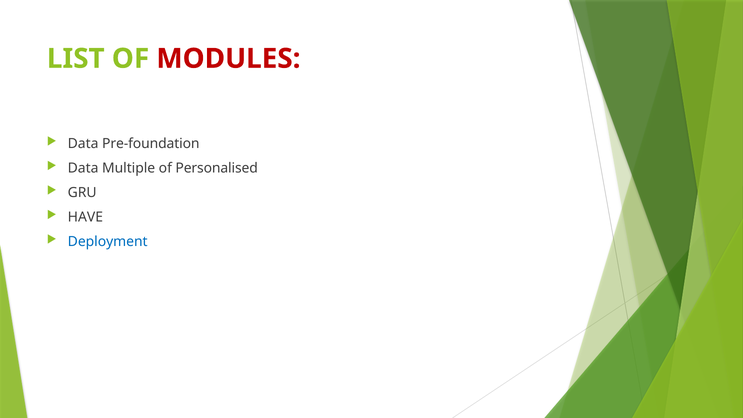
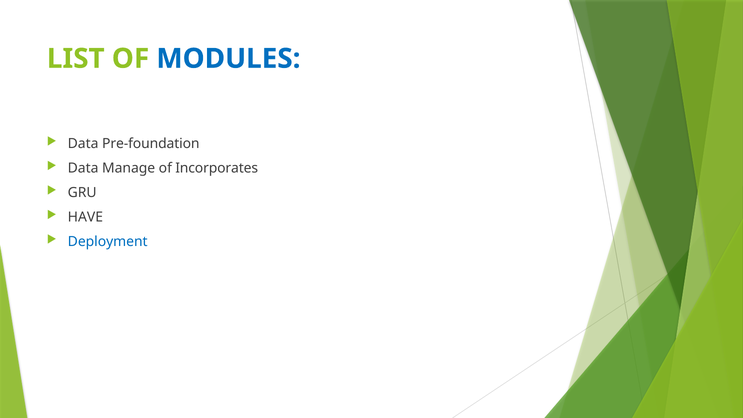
MODULES colour: red -> blue (228, 59)
Multiple: Multiple -> Manage (129, 168)
Personalised: Personalised -> Incorporates (217, 168)
